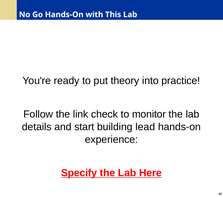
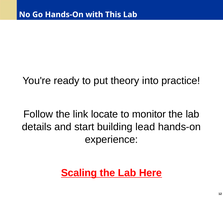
check: check -> locate (105, 114)
Specify: Specify -> Scaling (79, 173)
